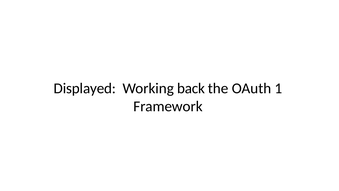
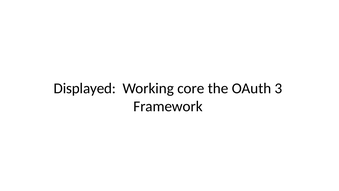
back: back -> core (191, 88)
1: 1 -> 3 (278, 88)
